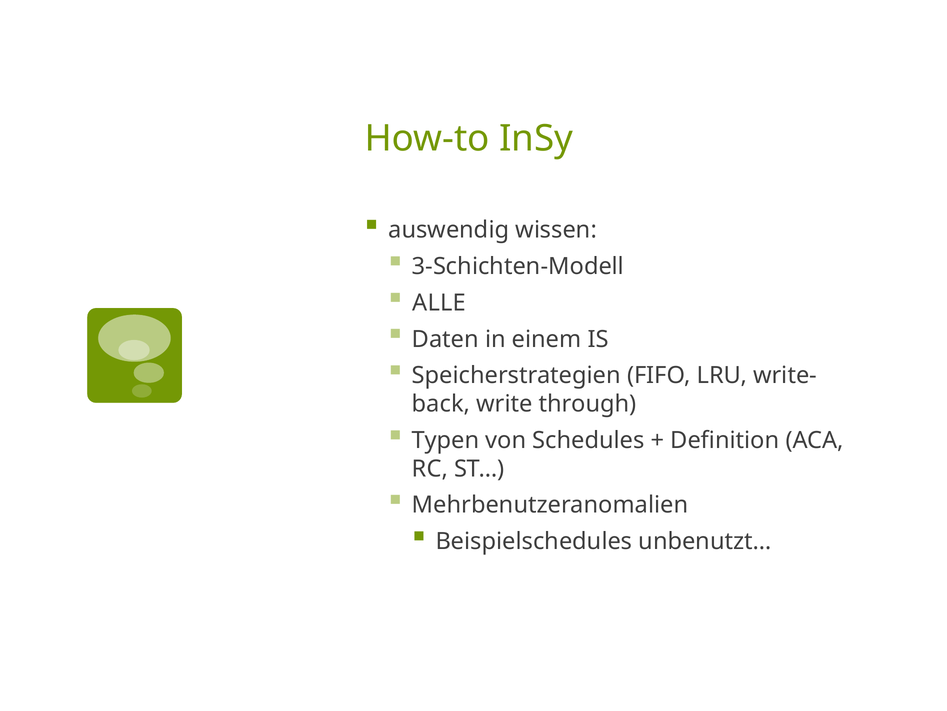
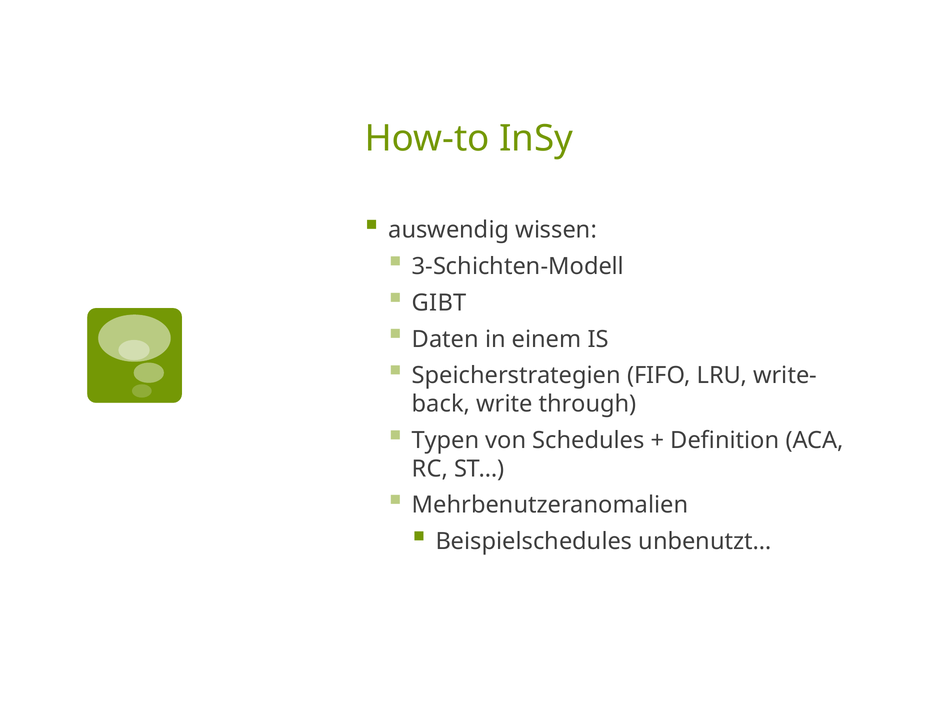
ALLE: ALLE -> GIBT (439, 303)
